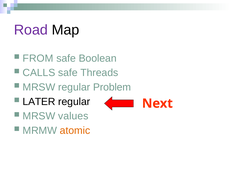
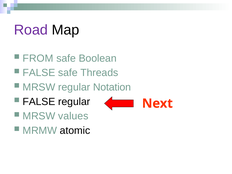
CALLS: CALLS -> FALSE (39, 73)
Problem: Problem -> Notation (112, 87)
LATER: LATER -> FALSE (39, 102)
atomic colour: orange -> black (75, 131)
